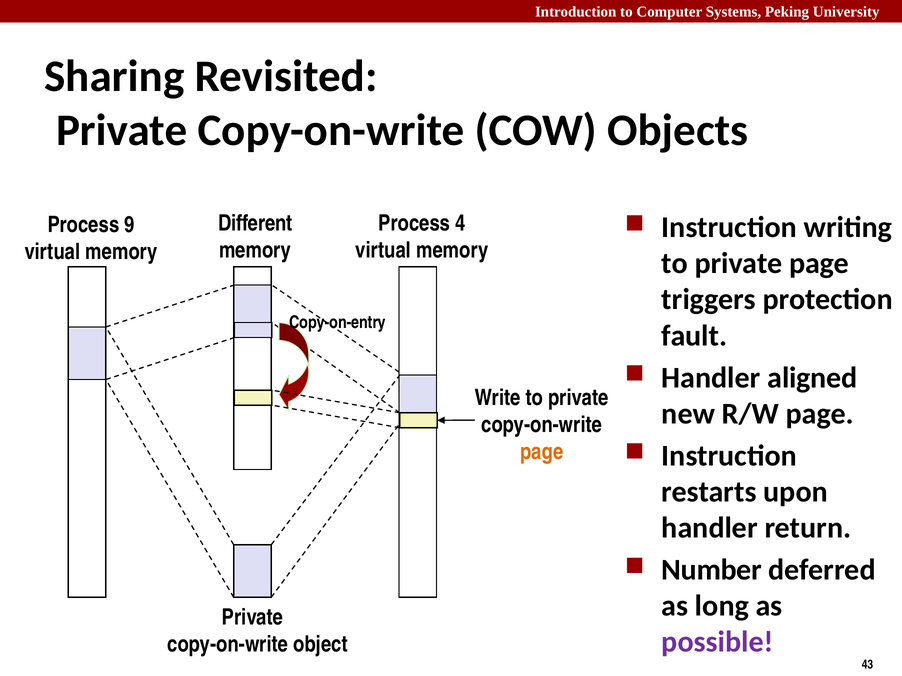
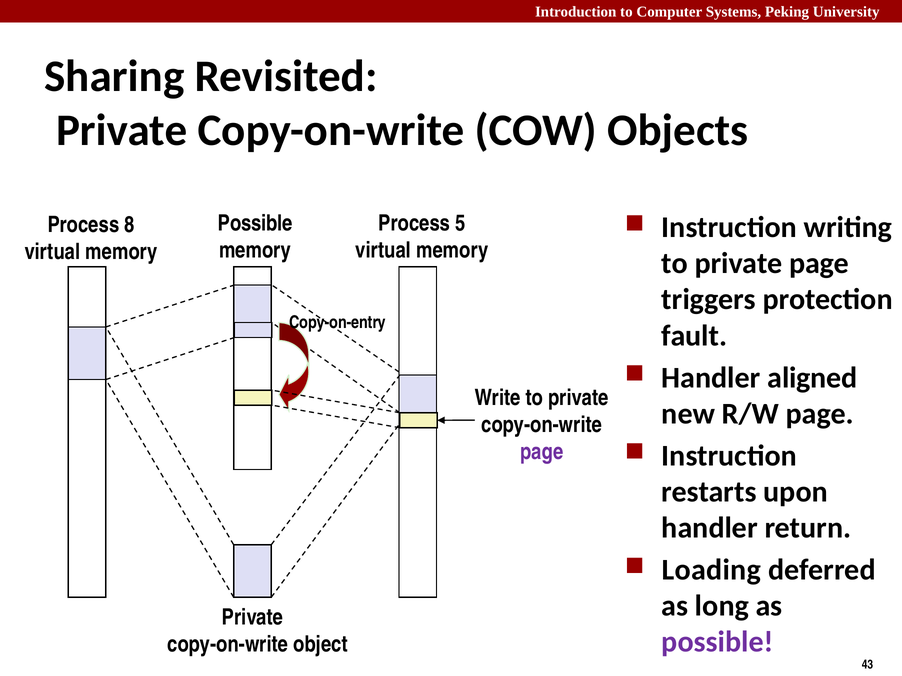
Different: Different -> Possible (255, 224)
4: 4 -> 5 (460, 224)
9: 9 -> 8 (130, 225)
page colour: orange -> purple (542, 452)
Number: Number -> Loading (711, 570)
